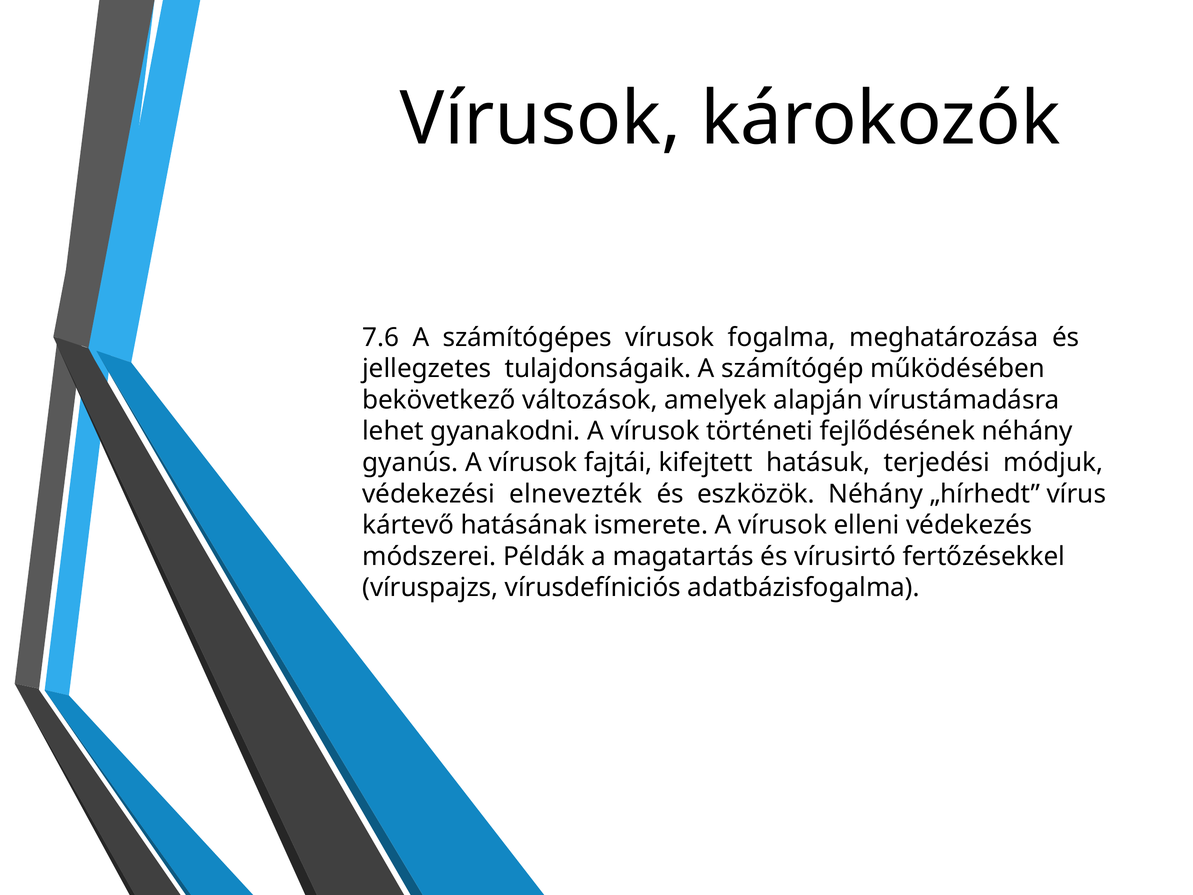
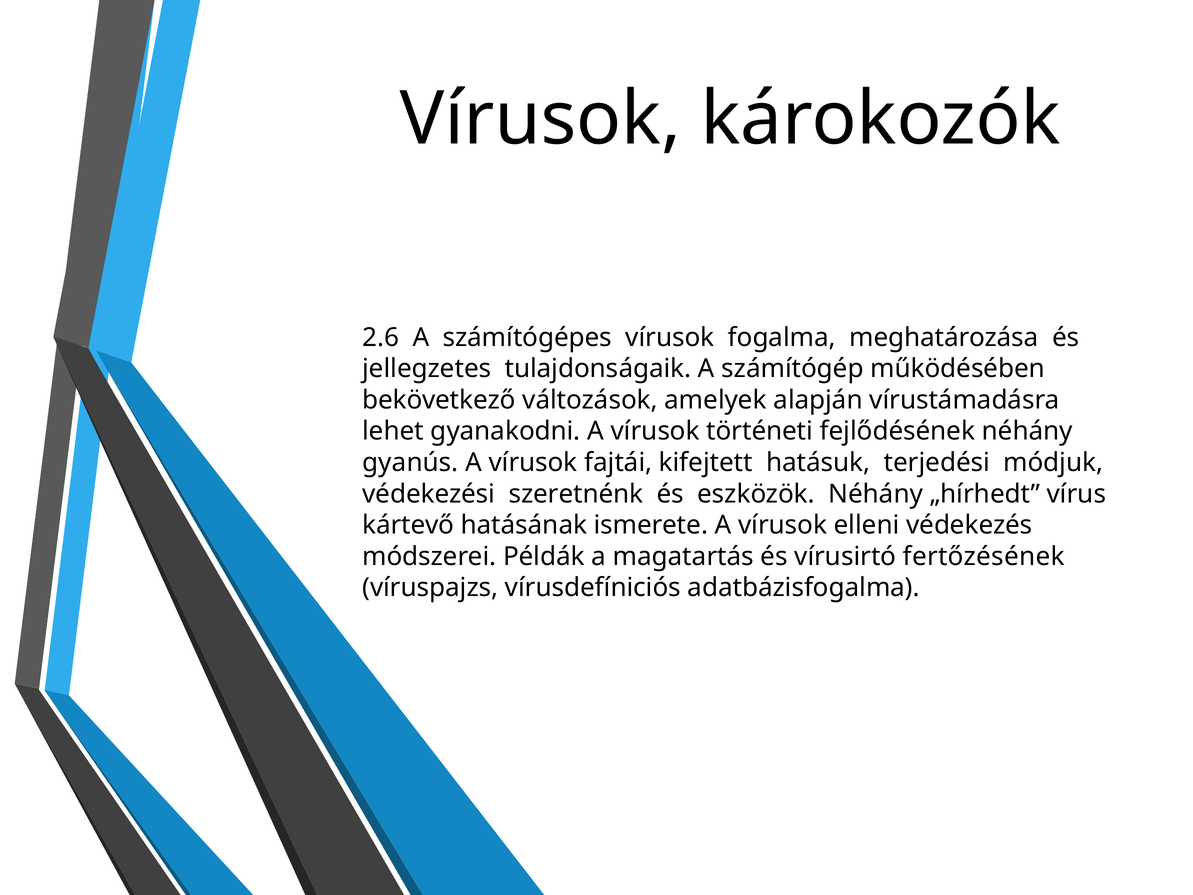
7.6: 7.6 -> 2.6 (381, 337)
elnevezték: elnevezték -> szeretnénk (576, 494)
fertőzésekkel: fertőzésekkel -> fertőzésének (984, 556)
